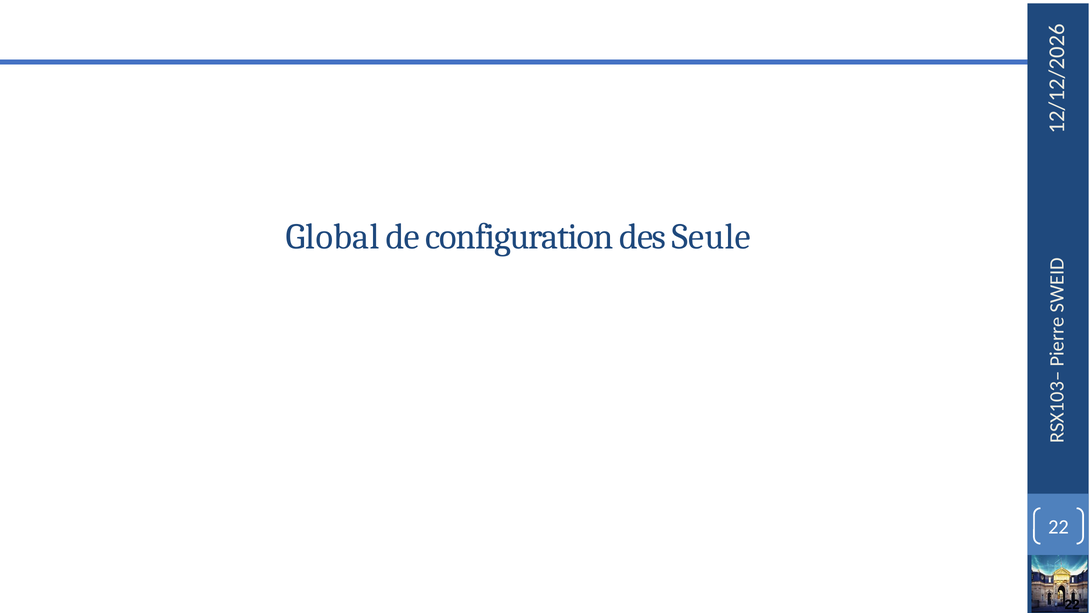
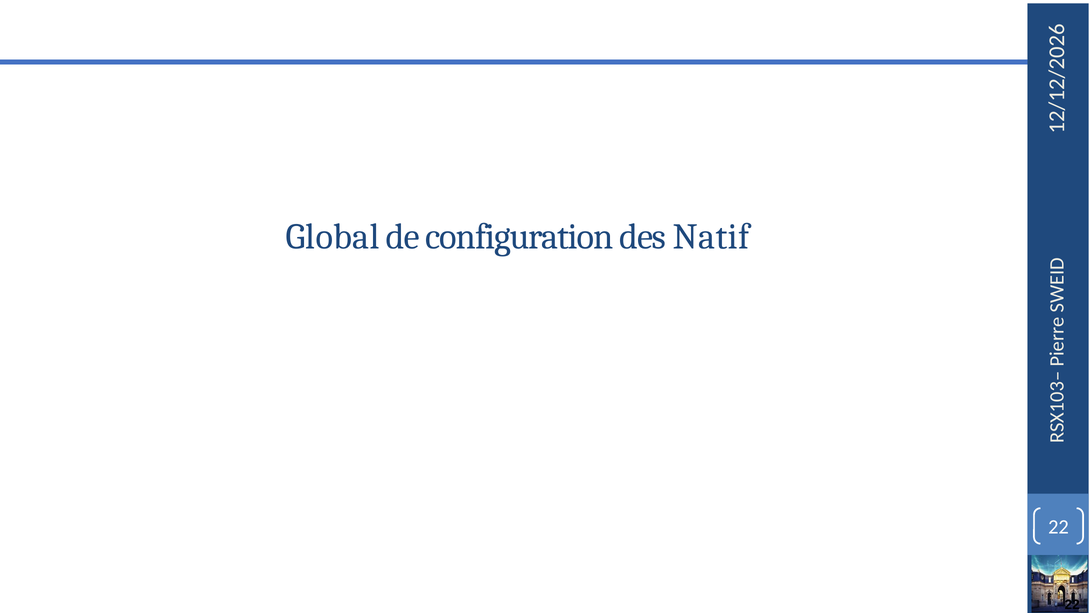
Seule: Seule -> Natif (711, 237)
